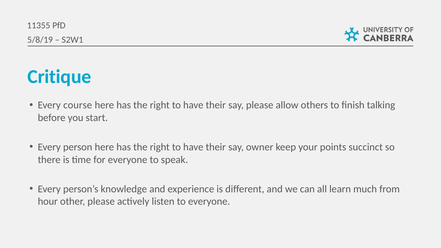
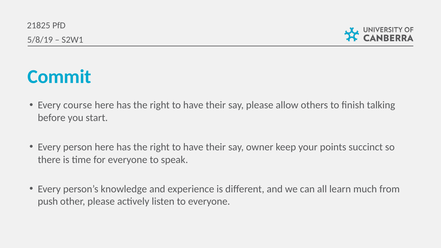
11355: 11355 -> 21825 (39, 26)
Critique: Critique -> Commit (59, 77)
hour: hour -> push (48, 202)
